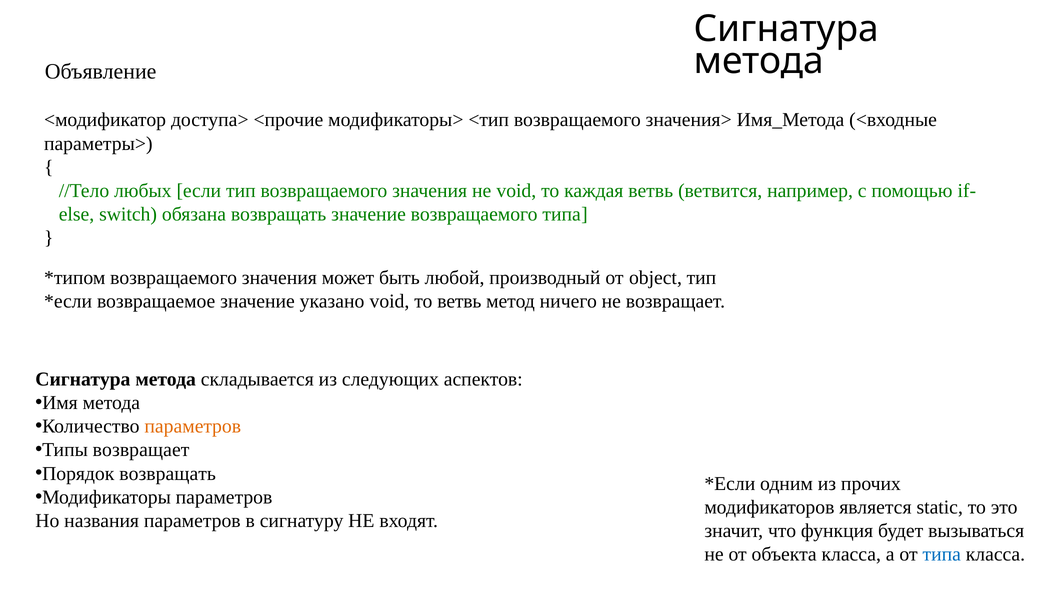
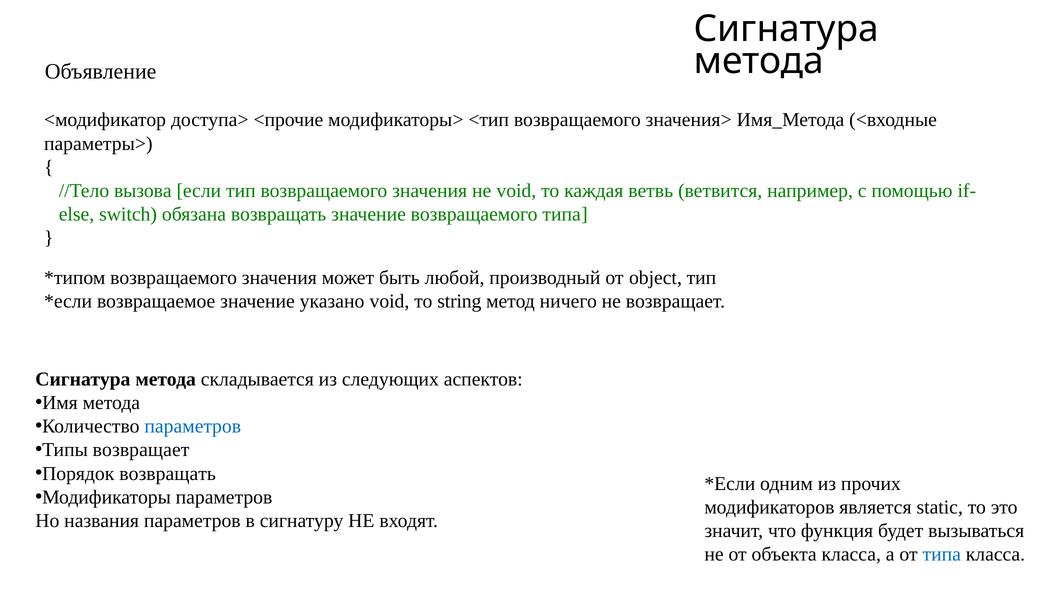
любых: любых -> вызова (143, 191)
то ветвь: ветвь -> string (459, 301)
параметров colour: orange -> blue (193, 426)
